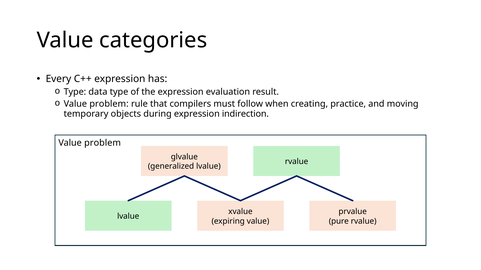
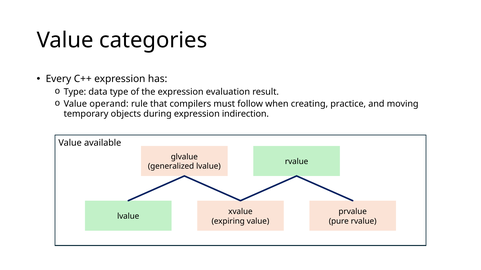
problem: problem -> operand (109, 104)
problem: problem -> available (103, 143)
